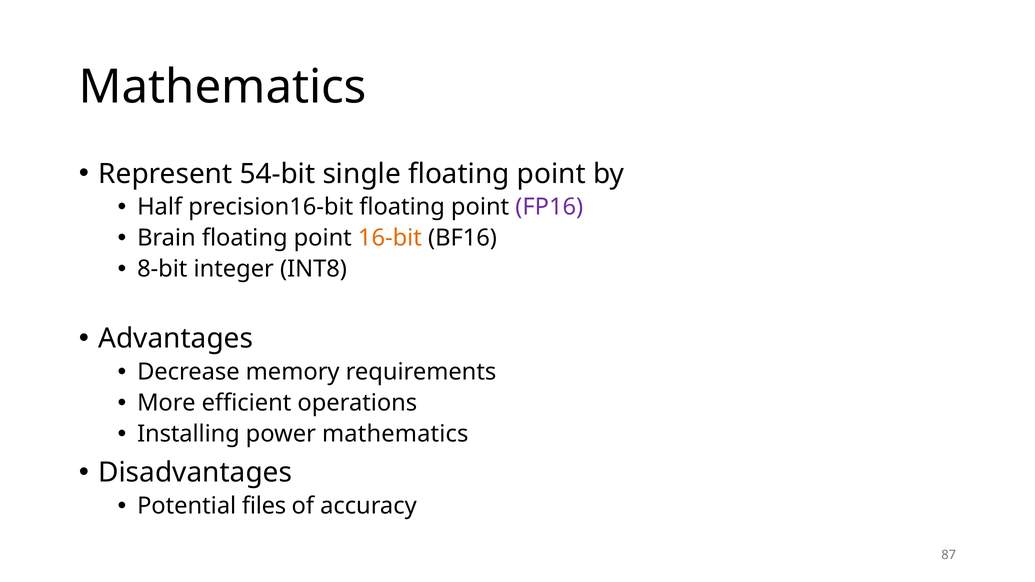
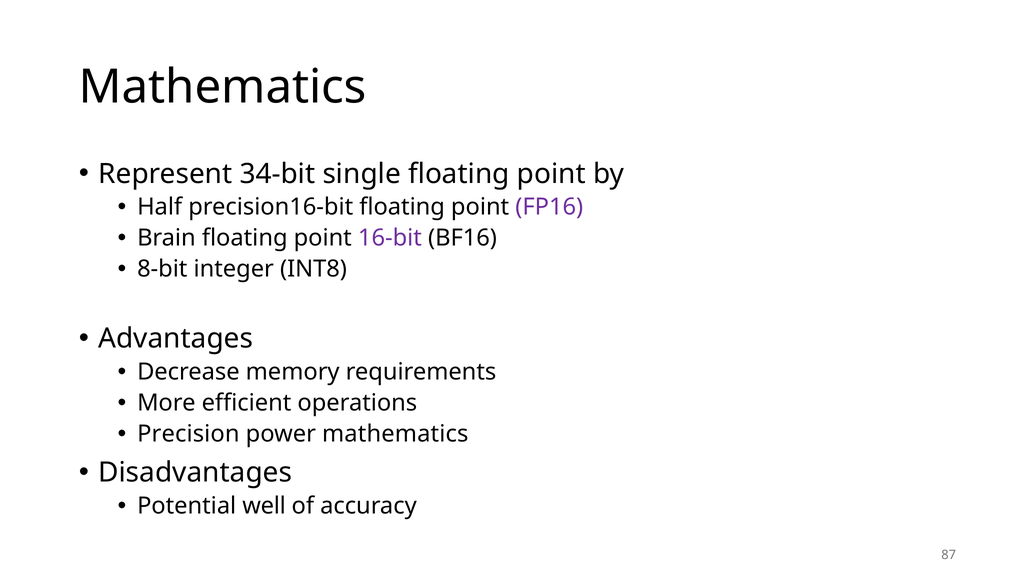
54-bit: 54-bit -> 34-bit (277, 174)
16-bit colour: orange -> purple (390, 238)
Installing: Installing -> Precision (188, 434)
files: files -> well (264, 506)
